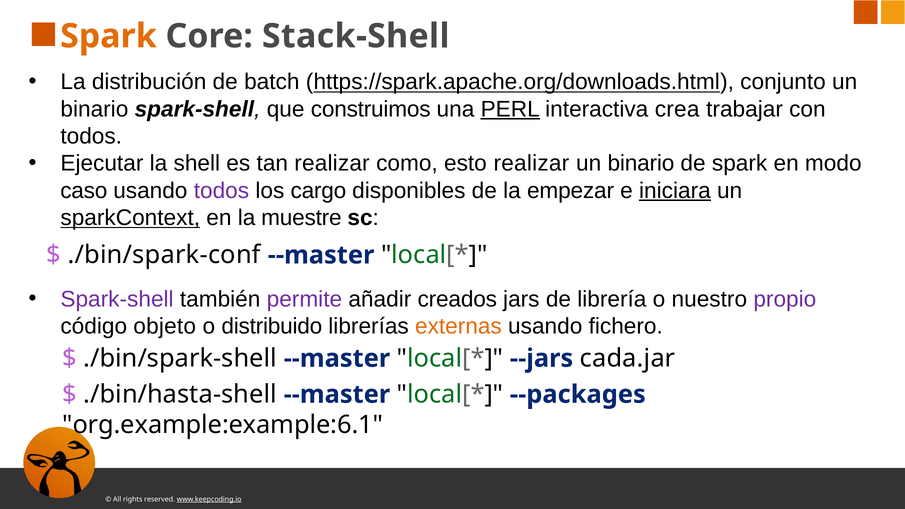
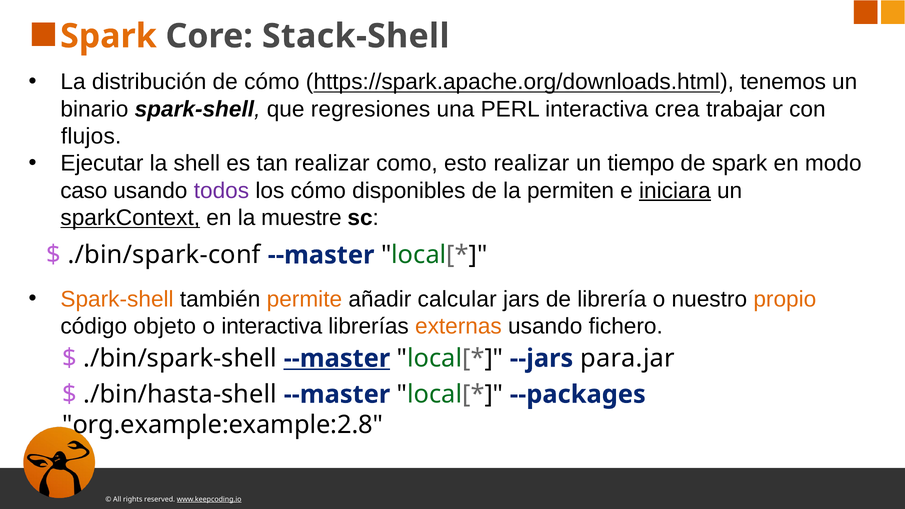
de batch: batch -> cómo (272, 82)
conjunto: conjunto -> tenemos (783, 82)
construimos: construimos -> regresiones (371, 109)
PERL underline: present -> none (510, 109)
todos: todos -> flujos (91, 136)
binario: binario -> tiempo (641, 163)
los cargo: cargo -> cómo (318, 191)
empezar: empezar -> permiten (571, 191)
Spark-shell colour: purple -> orange (117, 299)
permite colour: purple -> orange (304, 299)
creados: creados -> calcular (457, 299)
propio colour: purple -> orange (785, 299)
o distribuido: distribuido -> interactiva (272, 326)
--master underline: none -> present (337, 358)
cada.jar: cada.jar -> para.jar (628, 358)
org.example:example:6.1: org.example:example:6.1 -> org.example:example:2.8 (223, 425)
